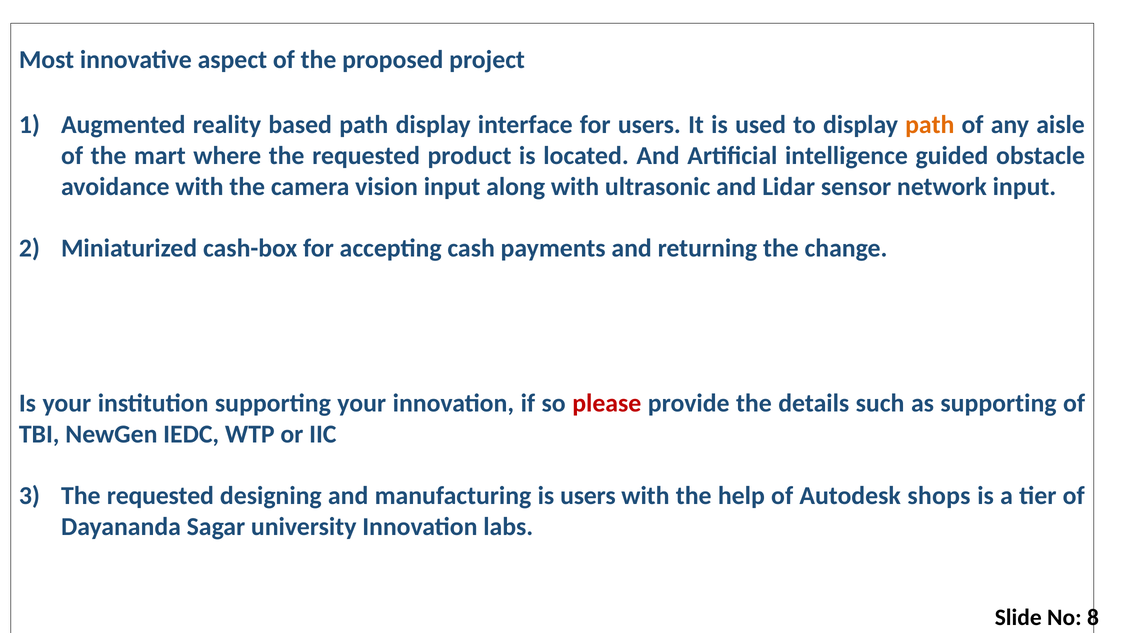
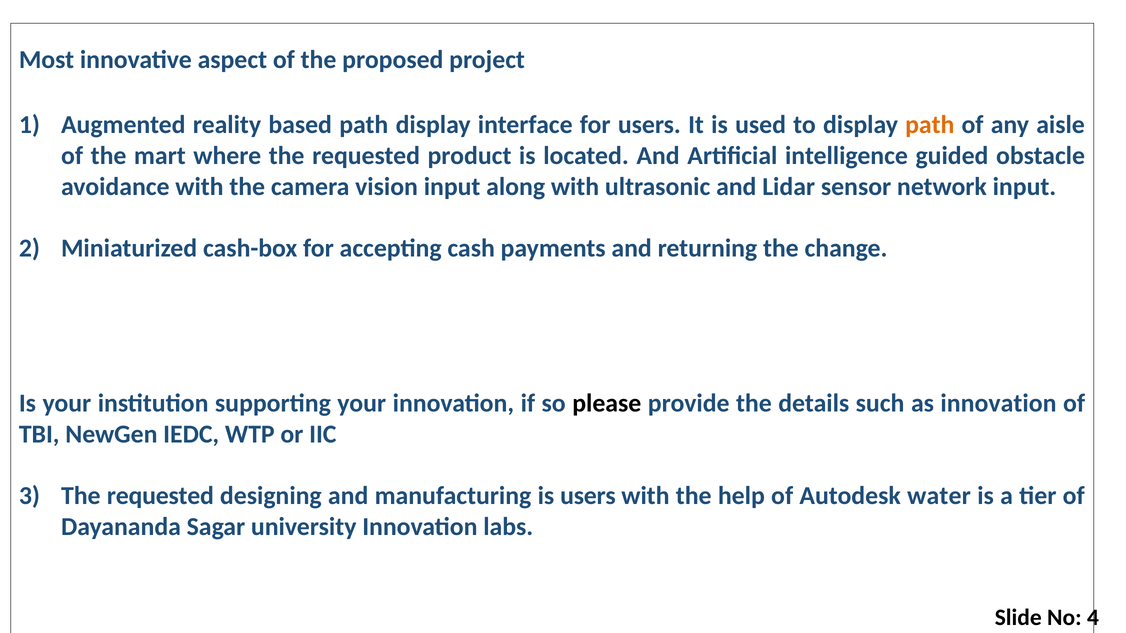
please colour: red -> black (607, 403)
as supporting: supporting -> innovation (998, 403)
shops: shops -> water (939, 496)
8: 8 -> 4 (1093, 618)
